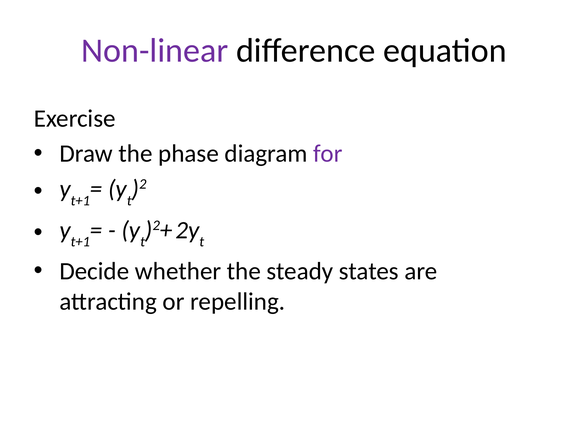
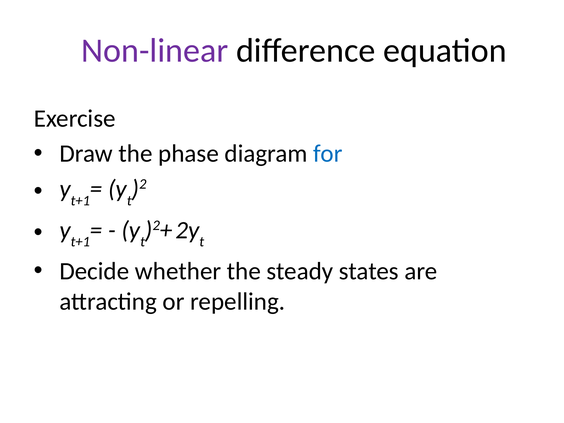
for colour: purple -> blue (328, 154)
